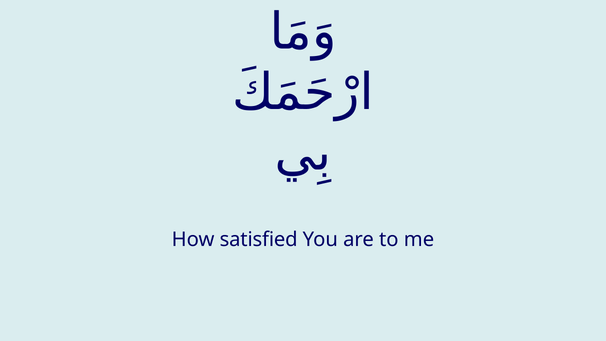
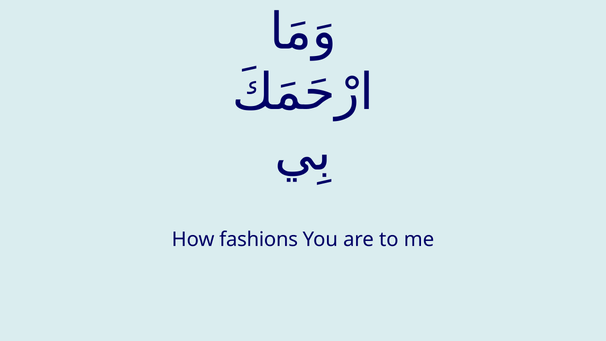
satisfied: satisfied -> fashions (259, 239)
